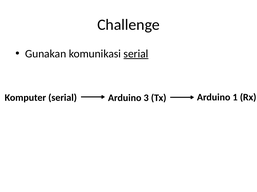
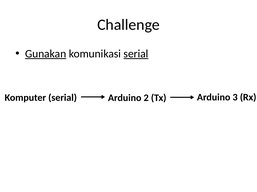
Gunakan underline: none -> present (46, 54)
3: 3 -> 2 (146, 98)
1: 1 -> 3 (235, 98)
